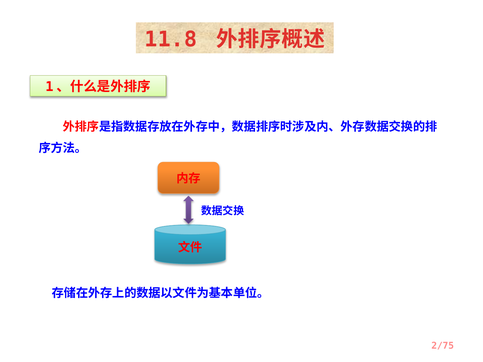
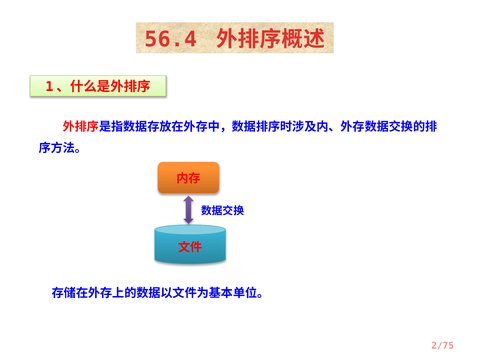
11.8: 11.8 -> 56.4 (171, 39)
